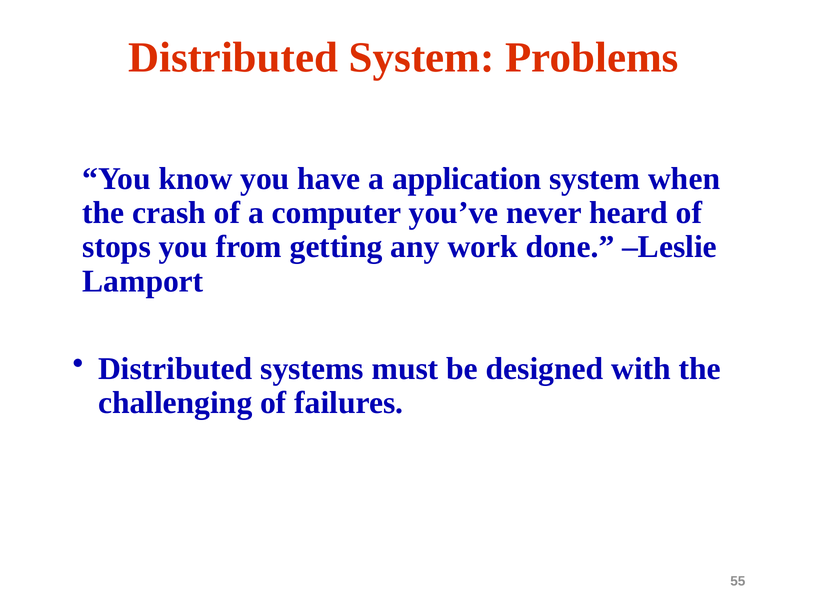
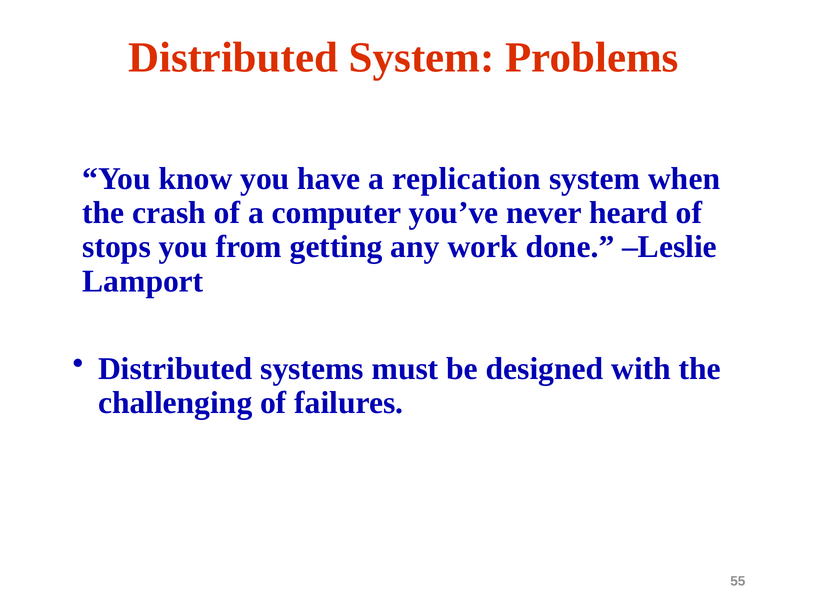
application: application -> replication (466, 178)
